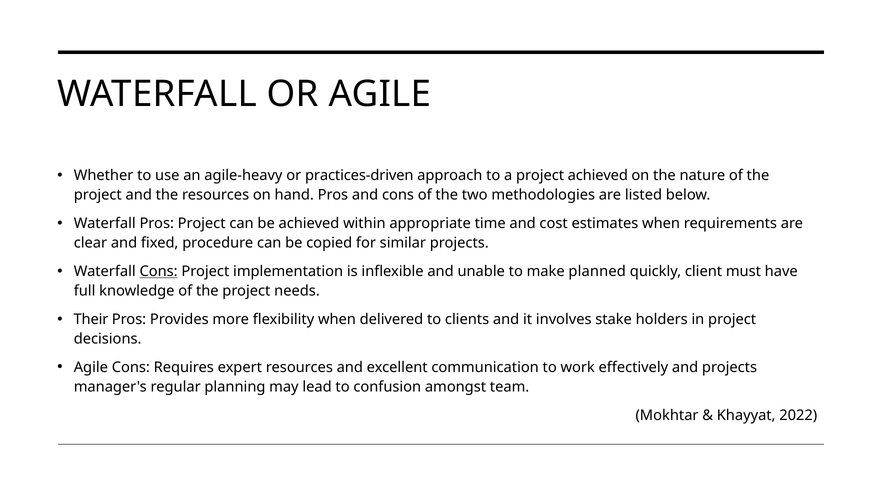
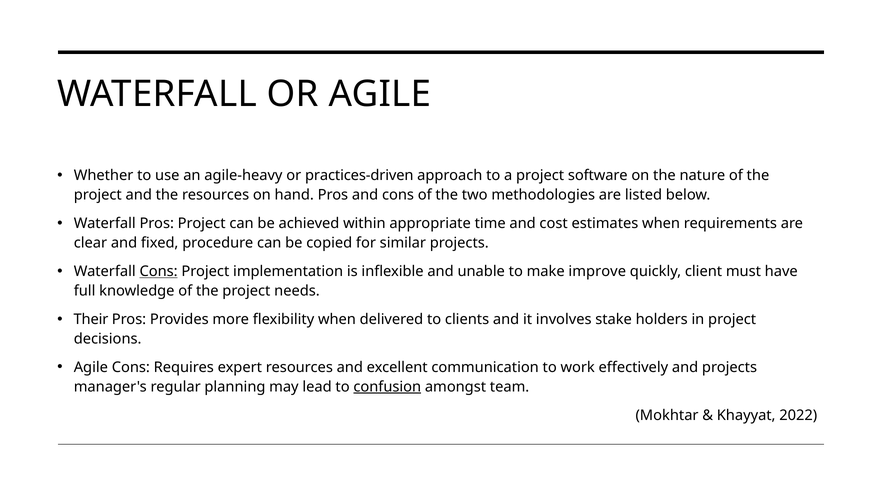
project achieved: achieved -> software (598, 176)
planned: planned -> improve (597, 272)
confusion underline: none -> present (387, 387)
